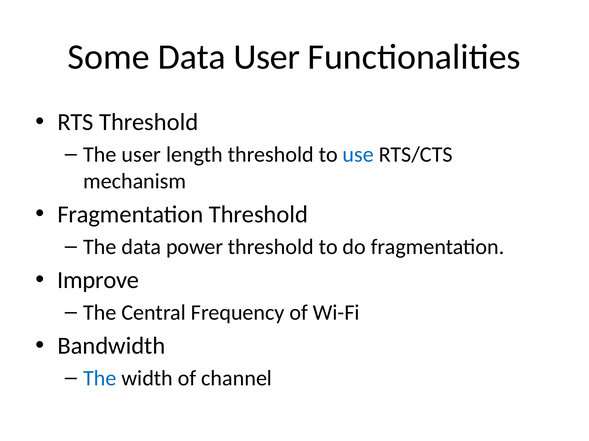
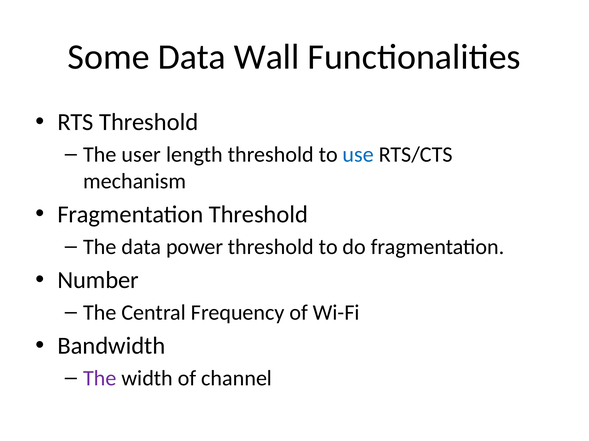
Data User: User -> Wall (267, 57)
Improve: Improve -> Number (98, 281)
The colour: blue -> purple (100, 379)
